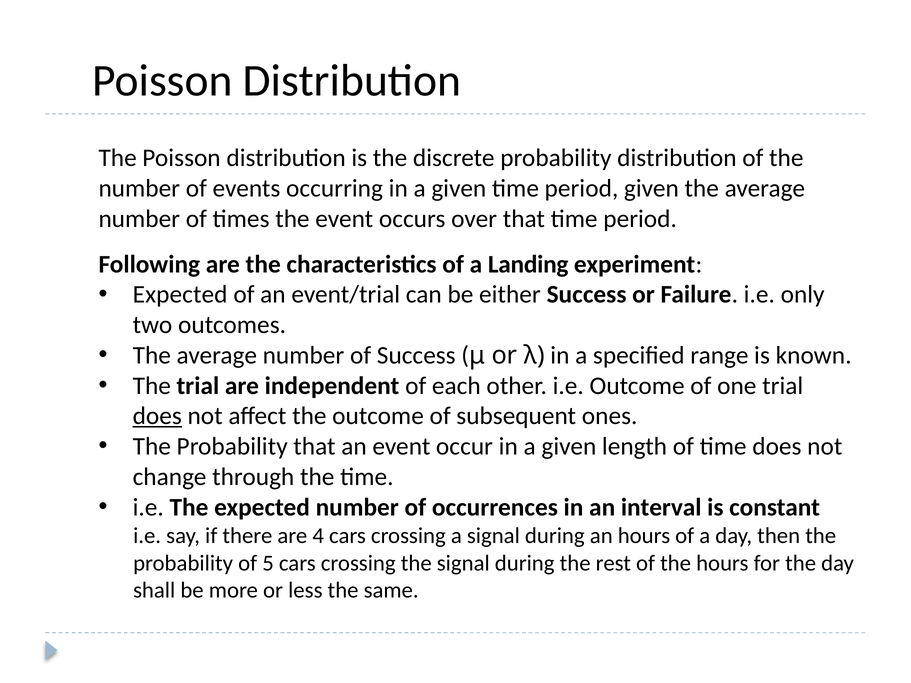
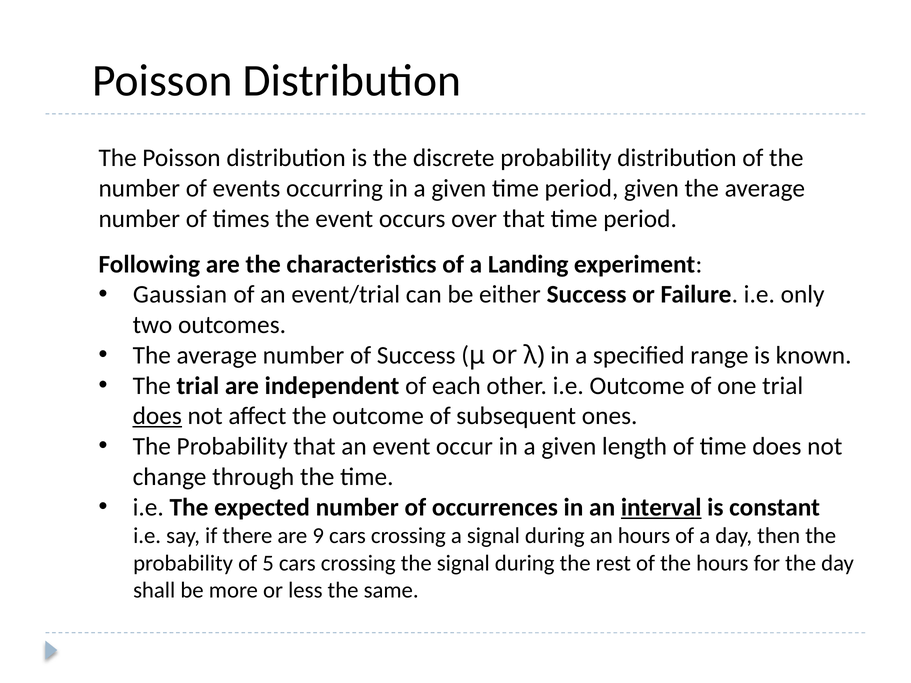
Expected: Expected -> Gaussian (180, 295)
interval underline: none -> present (661, 507)
4: 4 -> 9 (318, 536)
